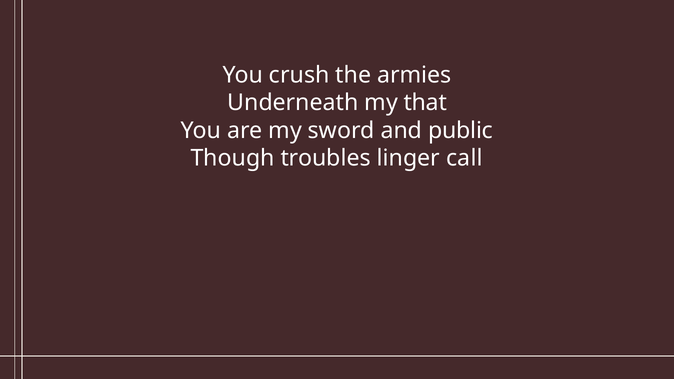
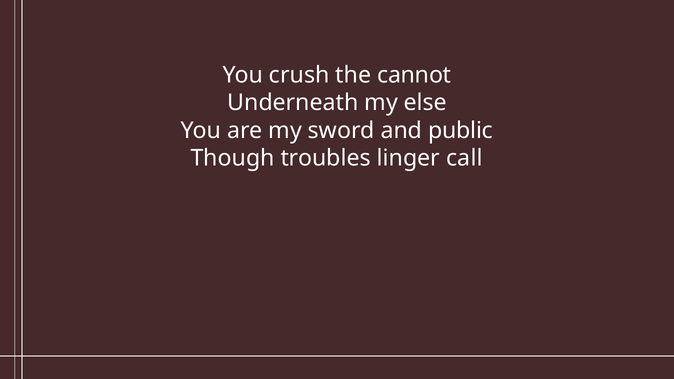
armies: armies -> cannot (414, 75)
that: that -> else (425, 103)
